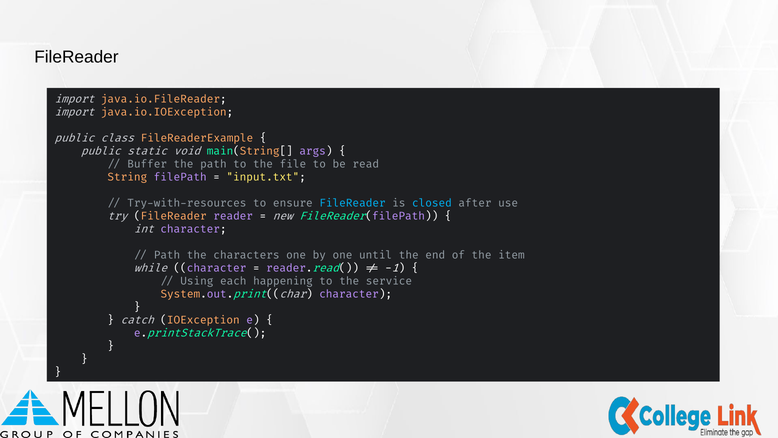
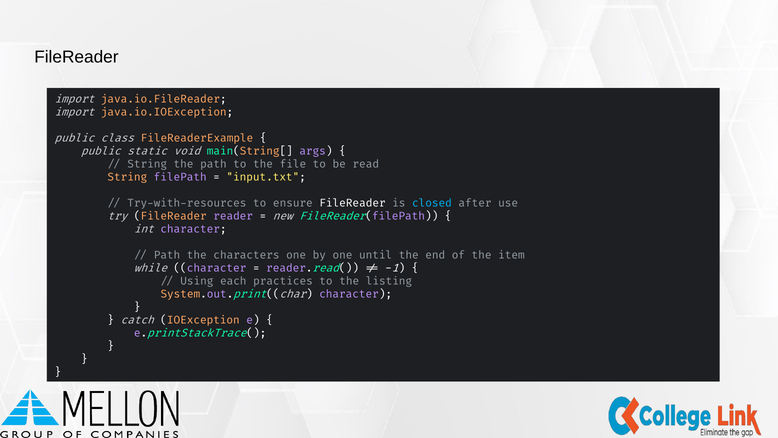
Buffer: Buffer -> String (147, 164)
FileReader colour: light blue -> white (353, 203)
happening: happening -> practices (283, 281)
service: service -> listing (389, 281)
